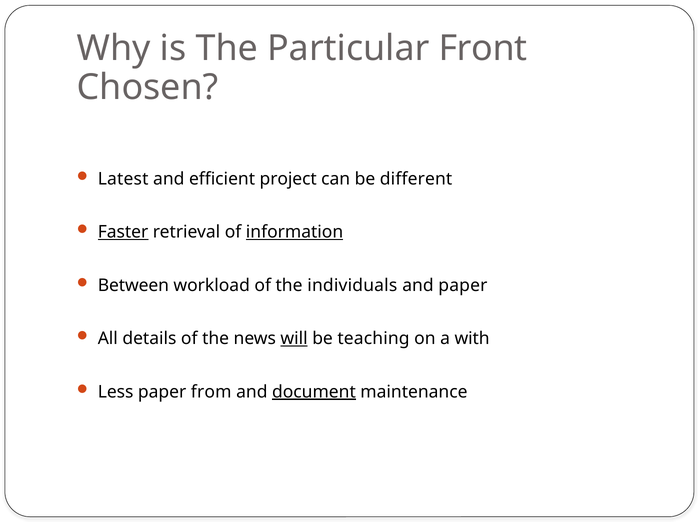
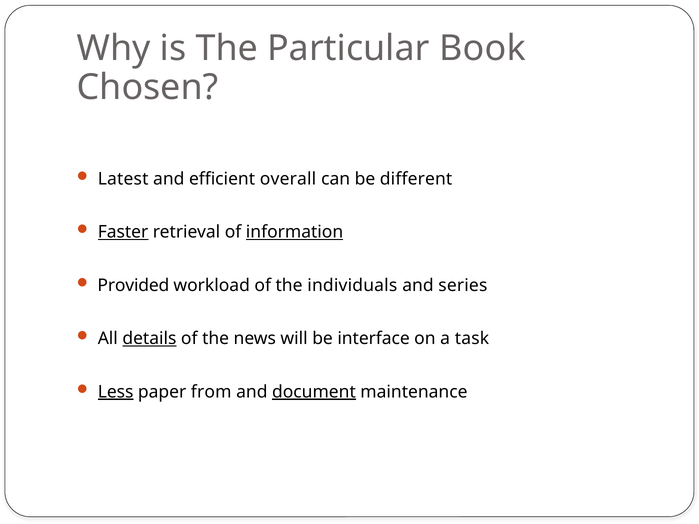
Front: Front -> Book (483, 48)
project: project -> overall (288, 179)
Between: Between -> Provided (133, 286)
and paper: paper -> series (463, 286)
details underline: none -> present (149, 339)
will underline: present -> none (294, 339)
teaching: teaching -> interface (374, 339)
with: with -> task (472, 339)
Less underline: none -> present (116, 392)
